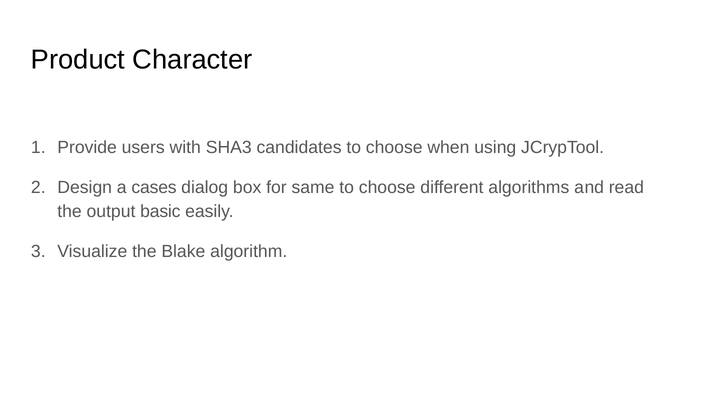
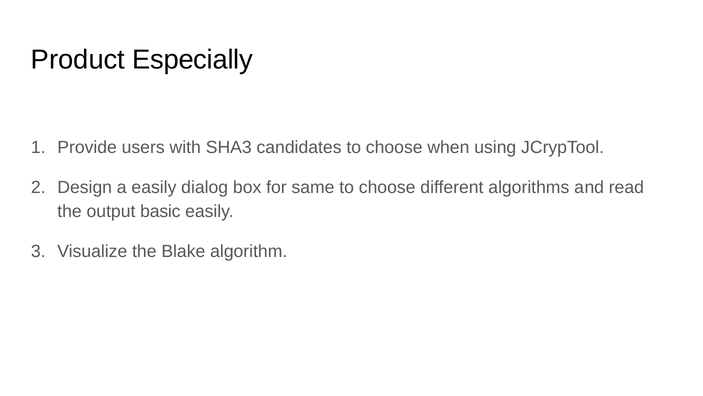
Character: Character -> Especially (193, 60)
a cases: cases -> easily (154, 187)
